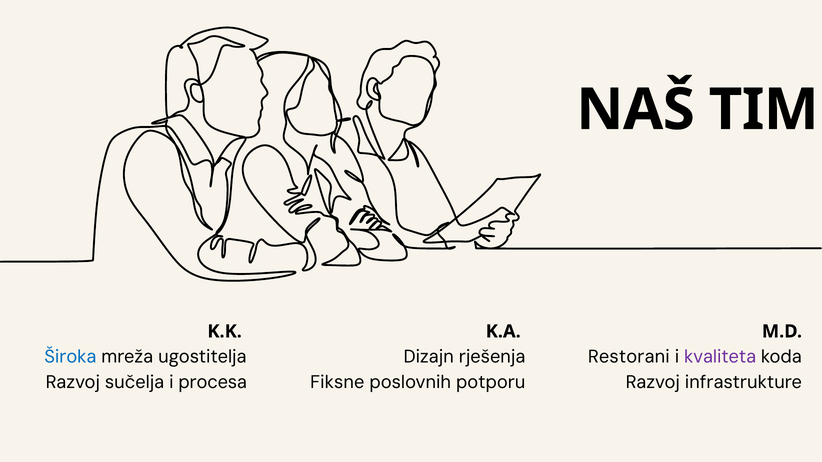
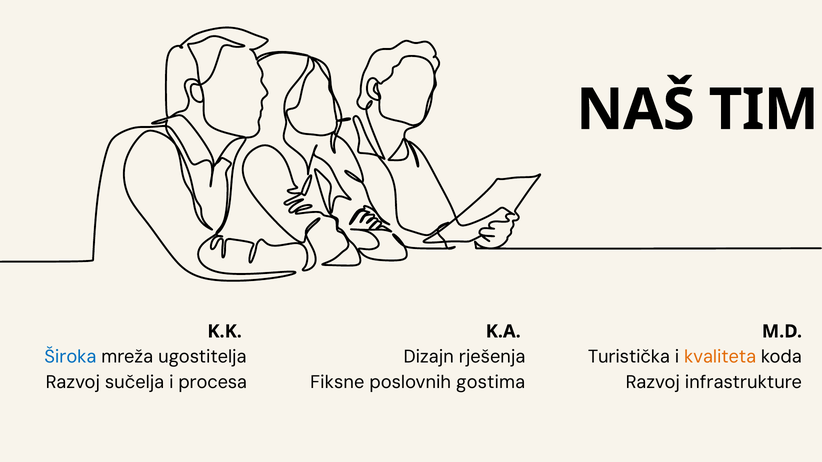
Restorani: Restorani -> Turistička (629, 357)
kvaliteta colour: purple -> orange (720, 357)
potporu: potporu -> gostima (491, 383)
